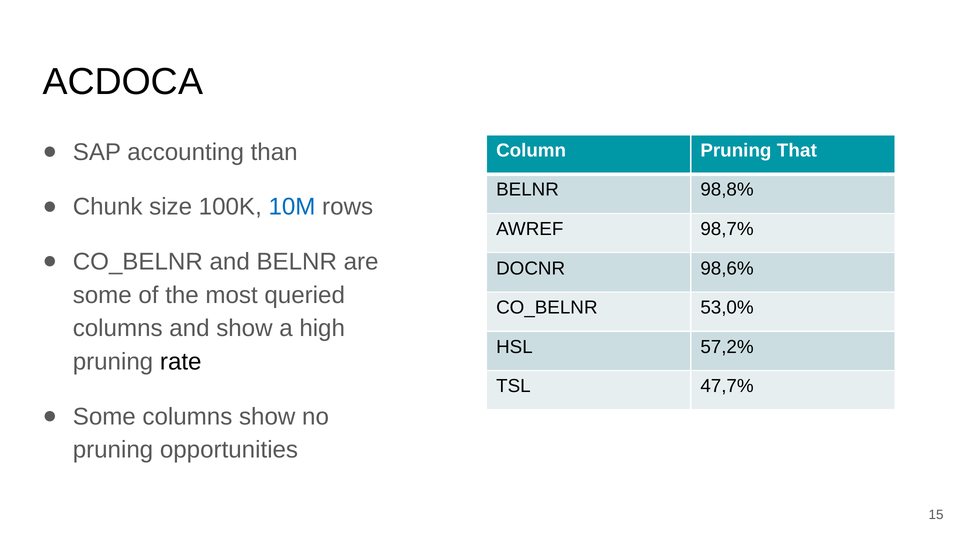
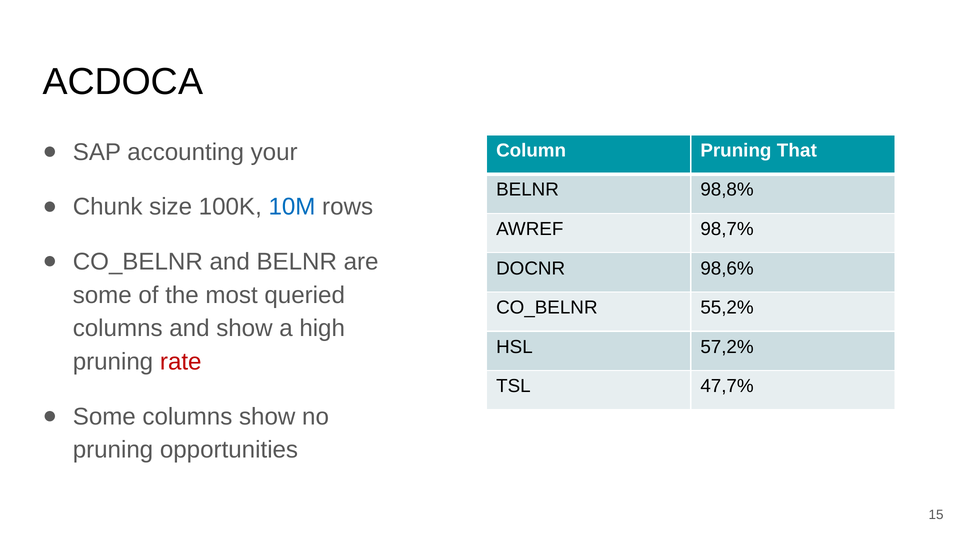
than: than -> your (274, 152)
53,0%: 53,0% -> 55,2% (727, 307)
rate colour: black -> red (181, 361)
